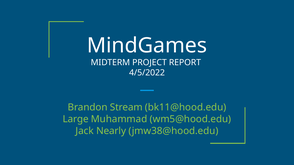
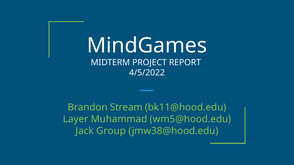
Large: Large -> Layer (76, 119)
Nearly: Nearly -> Group (111, 131)
